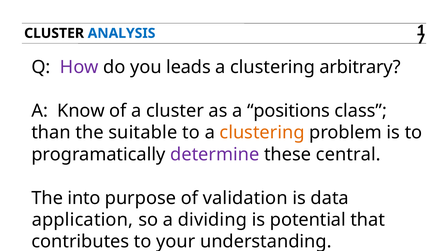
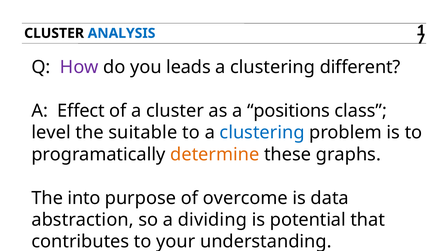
arbitrary: arbitrary -> different (360, 67)
Know: Know -> Effect (81, 111)
than: than -> level (51, 133)
clustering colour: orange -> blue (262, 133)
determine colour: purple -> orange (215, 155)
central: central -> graphs (348, 155)
validation: validation -> overcome (245, 198)
application: application -> abstraction (83, 220)
